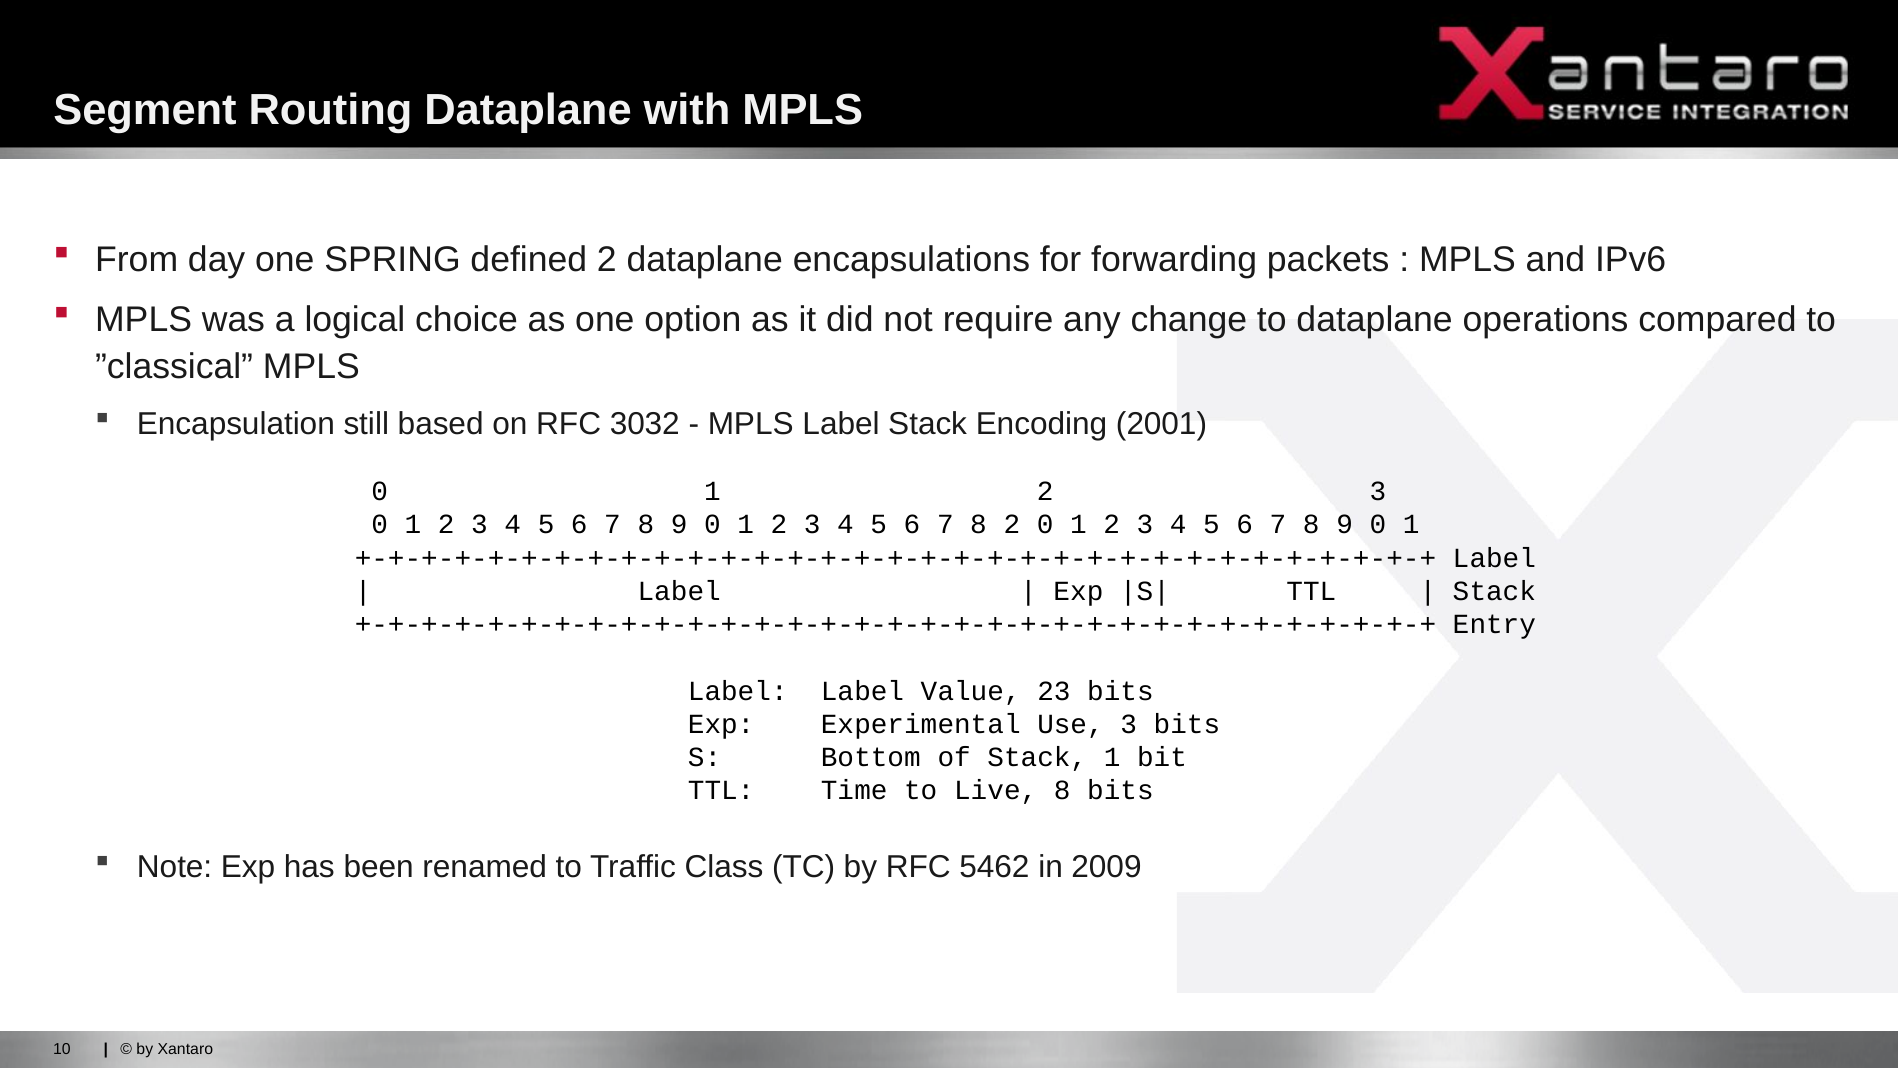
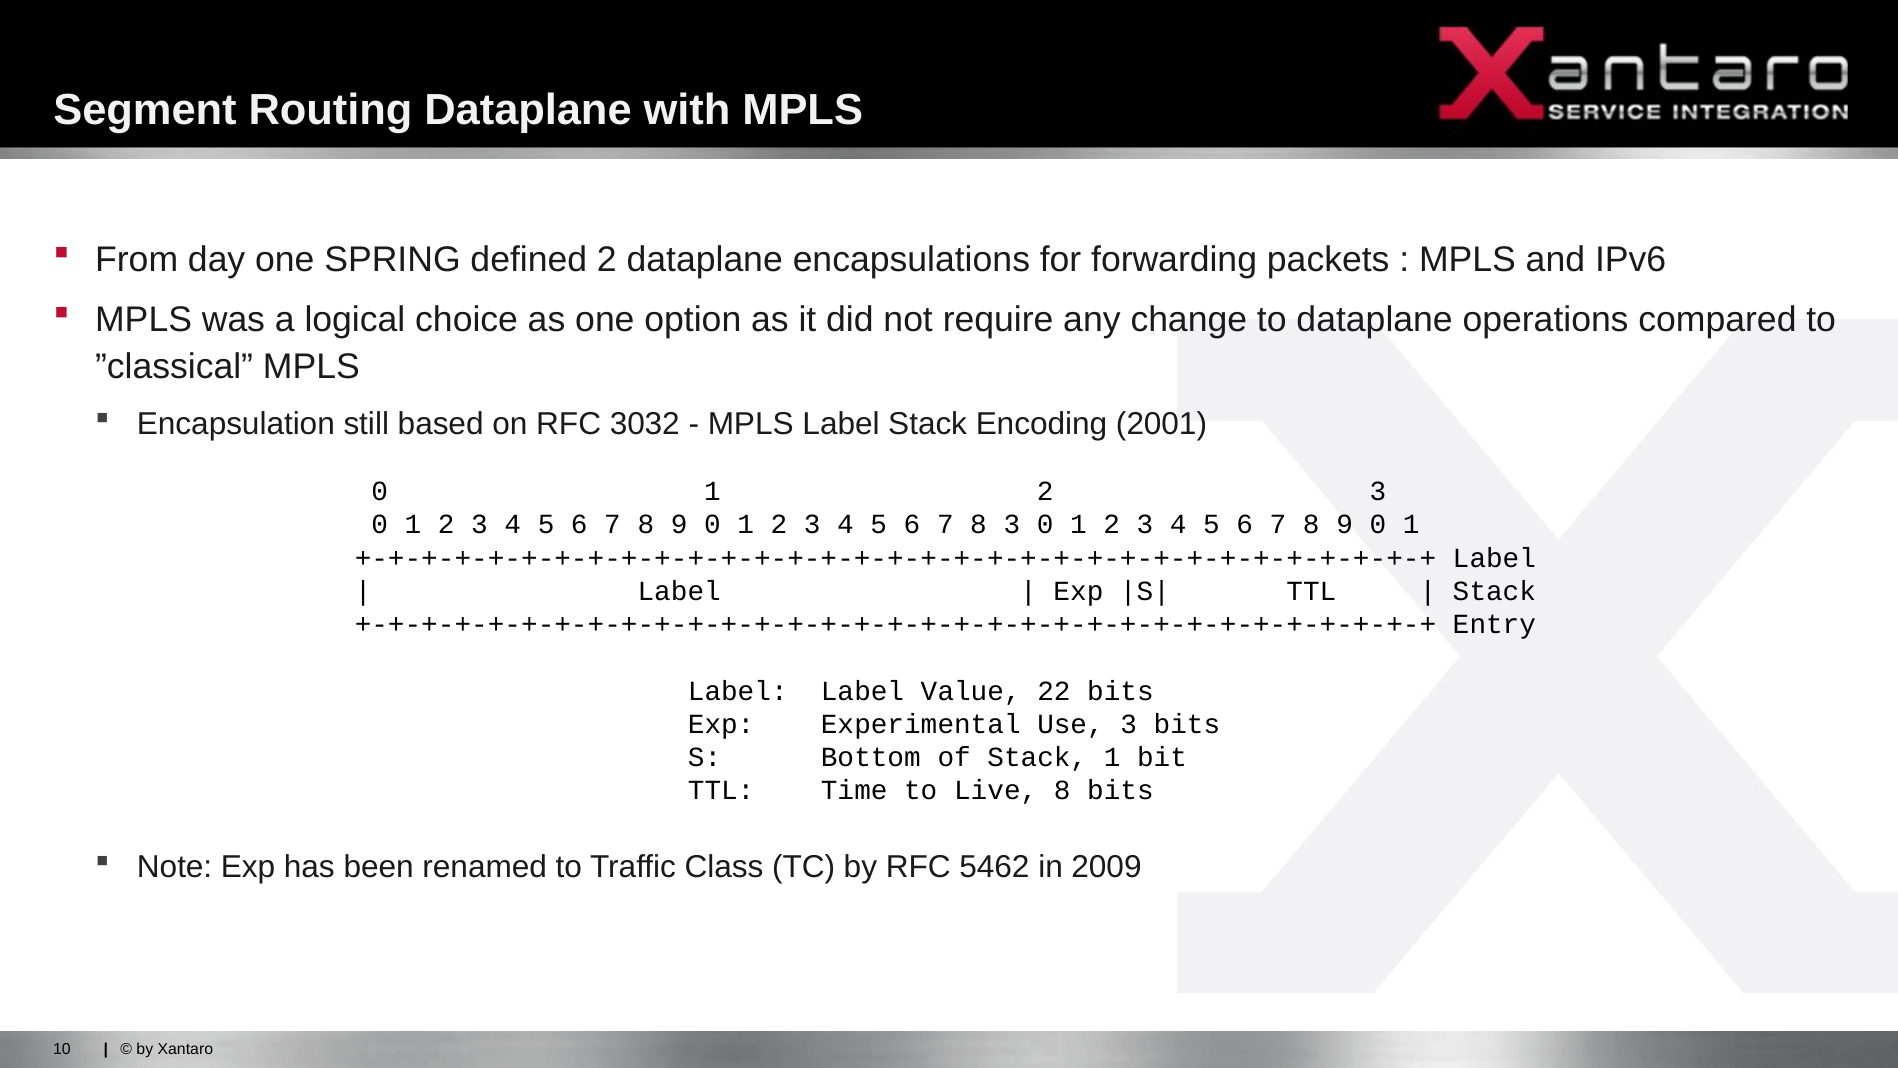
8 2: 2 -> 3 (1012, 525)
23: 23 -> 22 (1054, 691)
